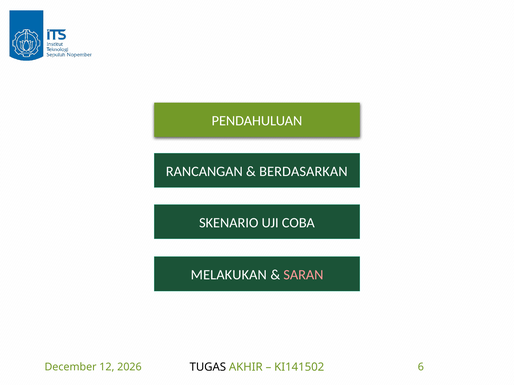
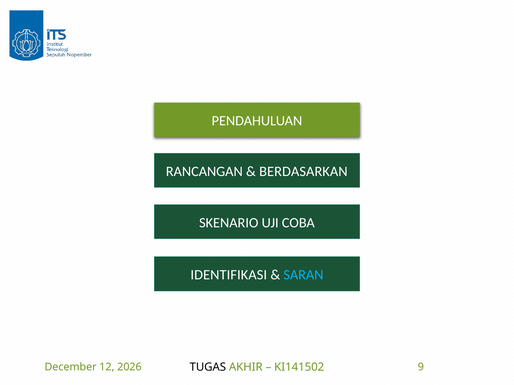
MELAKUKAN: MELAKUKAN -> IDENTIFIKASI (229, 275)
SARAN colour: pink -> light blue (303, 275)
6: 6 -> 9 (421, 367)
